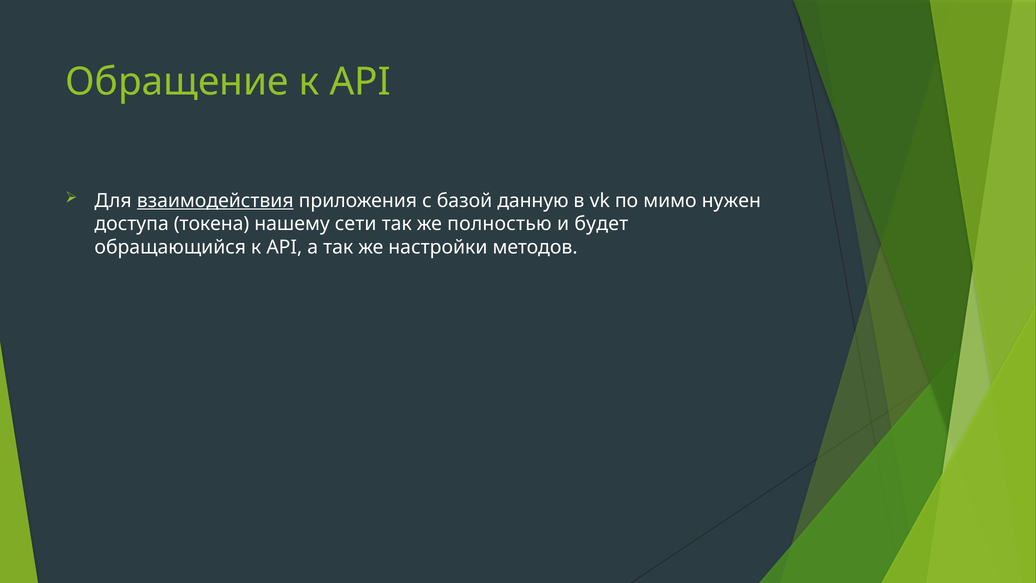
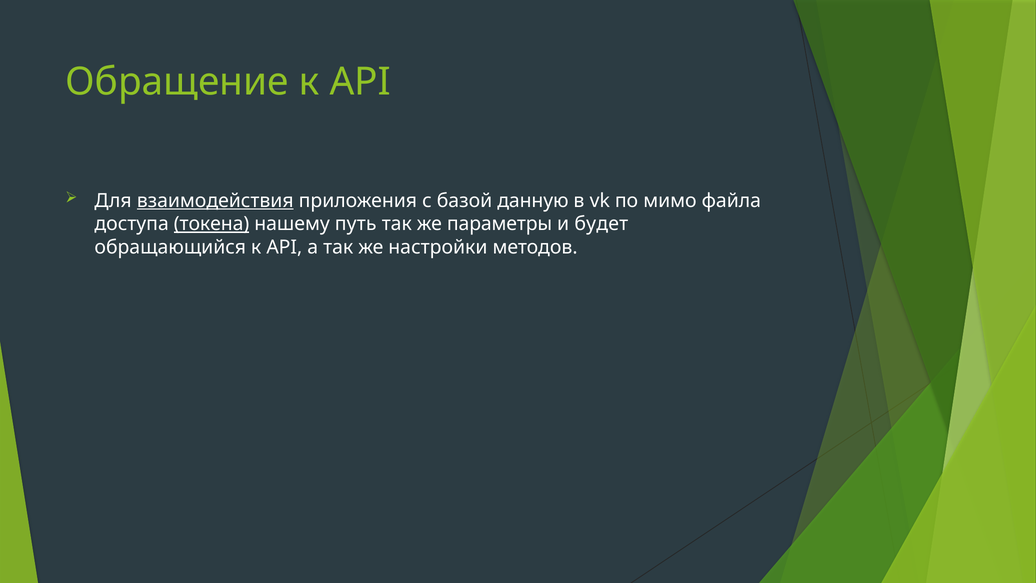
нужен: нужен -> файла (731, 201)
токена underline: none -> present (212, 224)
сети: сети -> путь (356, 224)
полностью: полностью -> параметры (500, 224)
